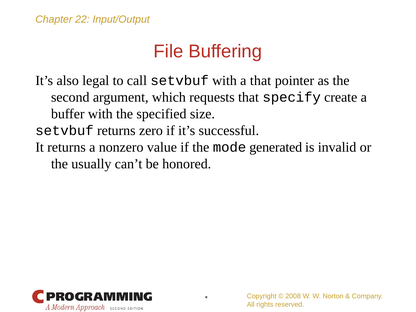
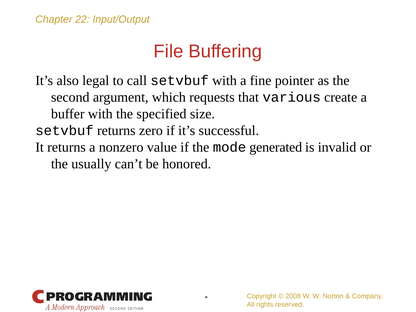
a that: that -> fine (261, 81)
specify: specify -> various (292, 97)
